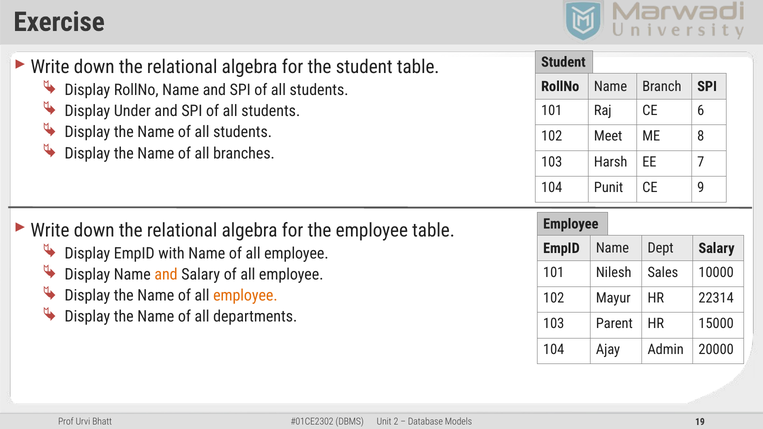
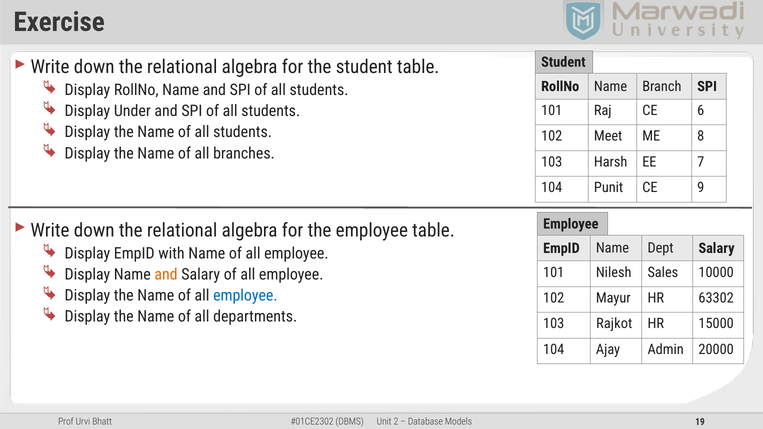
employee colour: orange -> blue (245, 296)
22314: 22314 -> 63302 (716, 298)
Parent: Parent -> Rajkot (614, 324)
